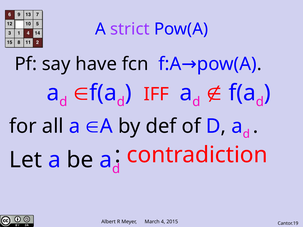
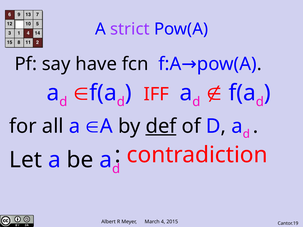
def underline: none -> present (161, 126)
